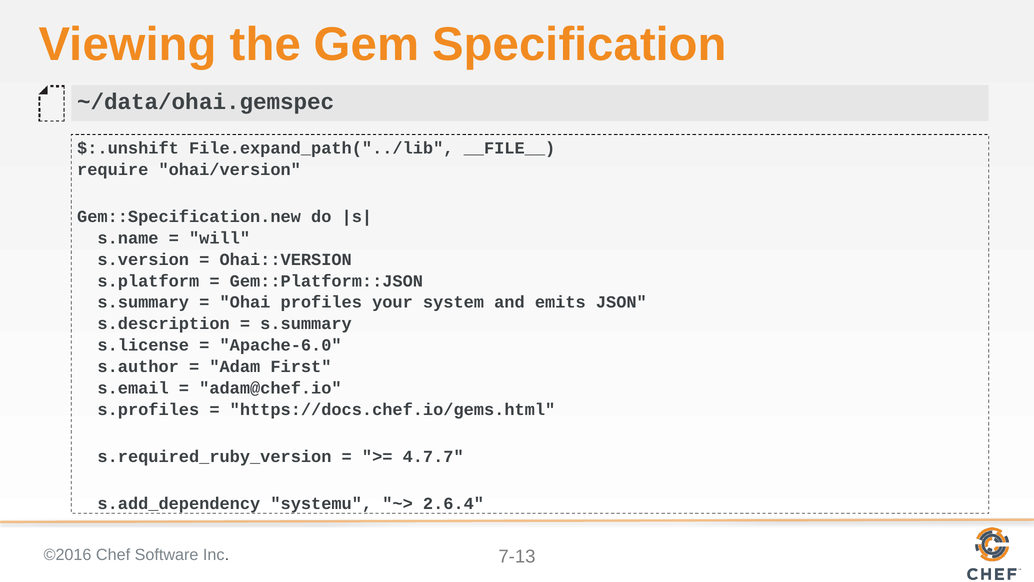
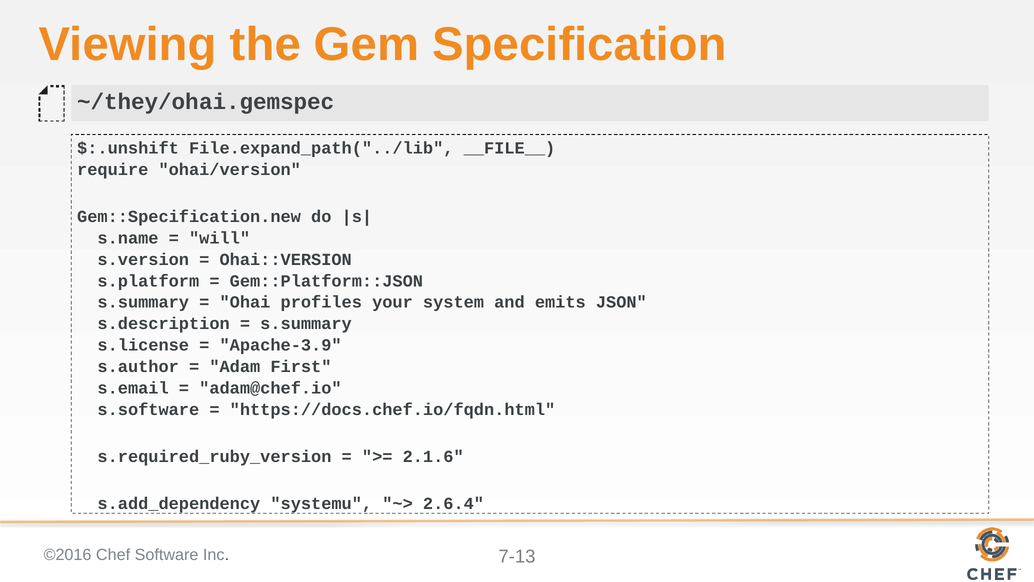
~/data/ohai.gemspec: ~/data/ohai.gemspec -> ~/they/ohai.gemspec (206, 102)
Apache-6.0: Apache-6.0 -> Apache-3.9 (281, 345)
s.profiles: s.profiles -> s.software (148, 409)
https://docs.chef.io/gems.html: https://docs.chef.io/gems.html -> https://docs.chef.io/fqdn.html (392, 409)
4.7.7: 4.7.7 -> 2.1.6 (433, 456)
